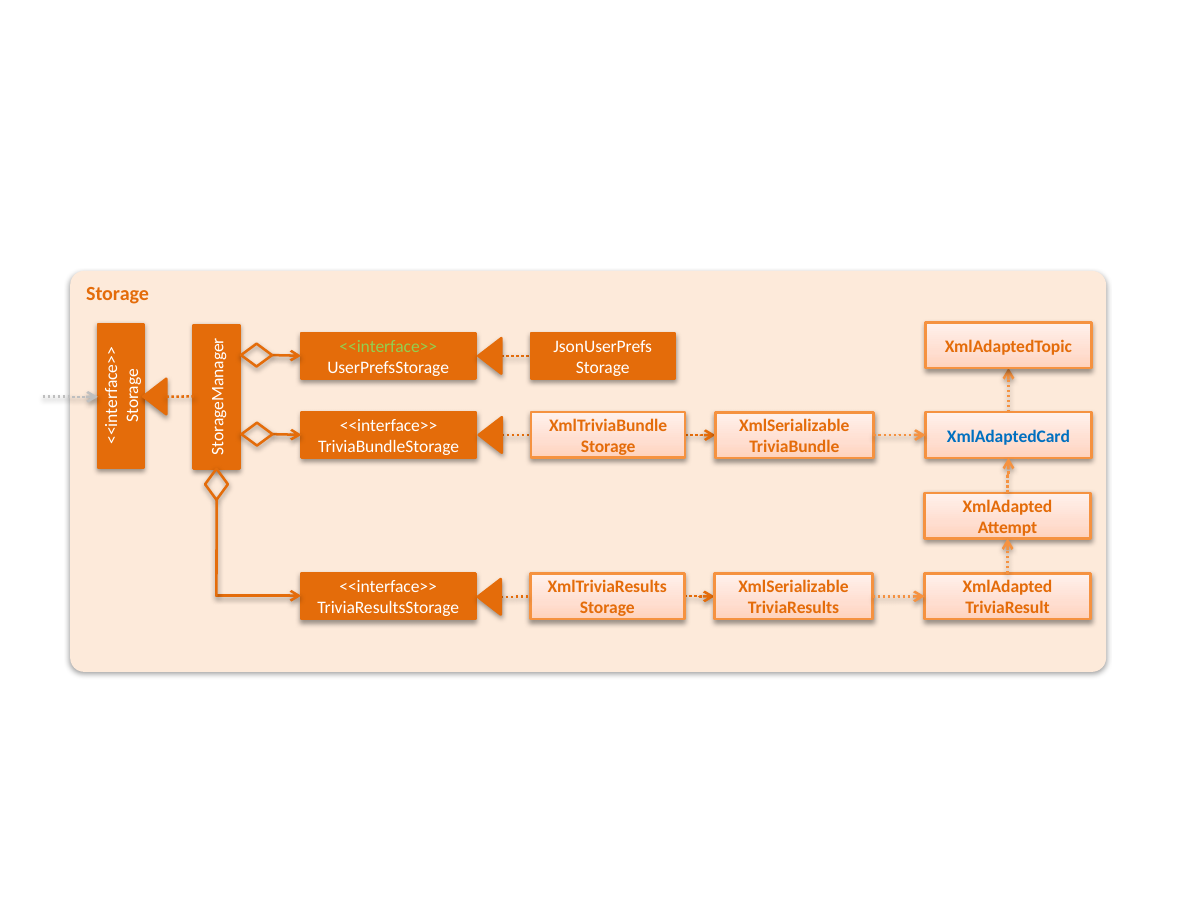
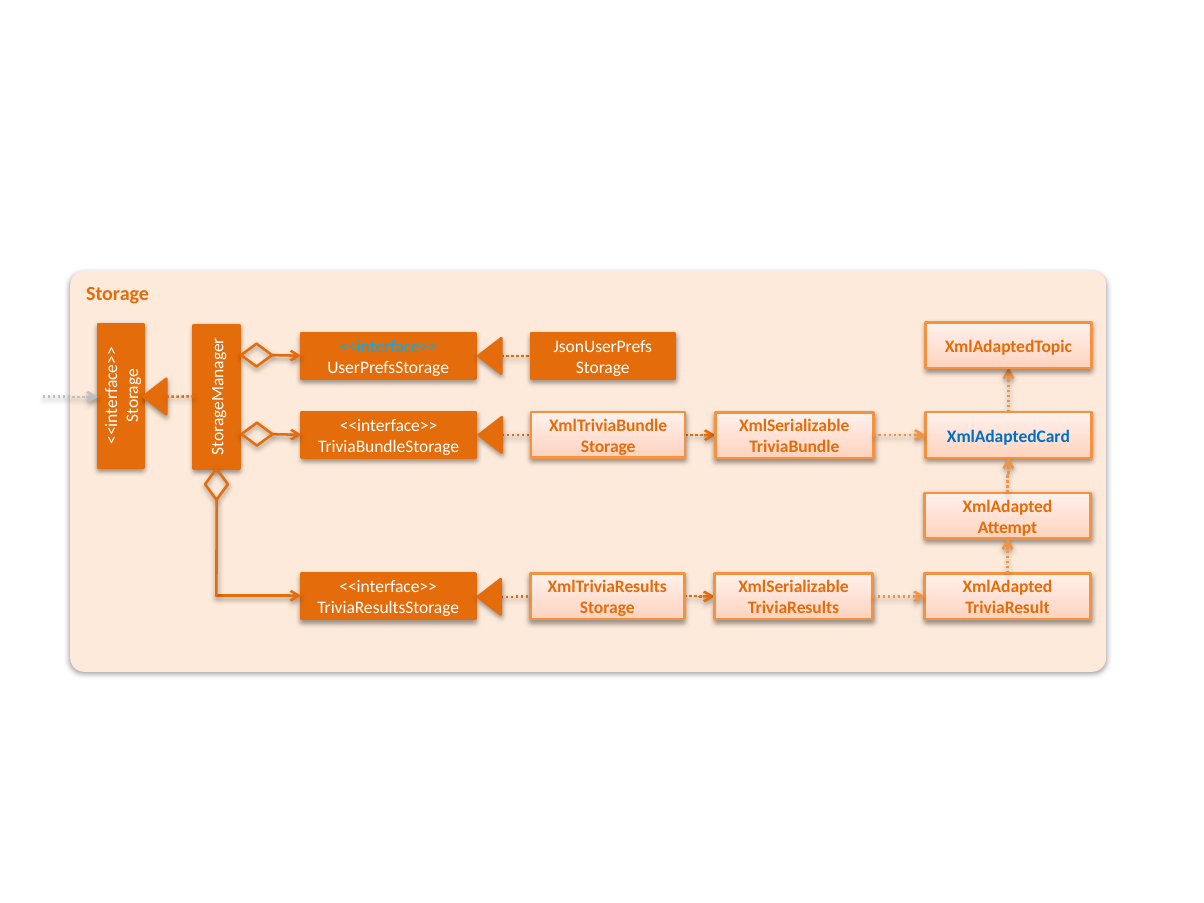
<<interface>> colour: light green -> light blue (388, 347)
